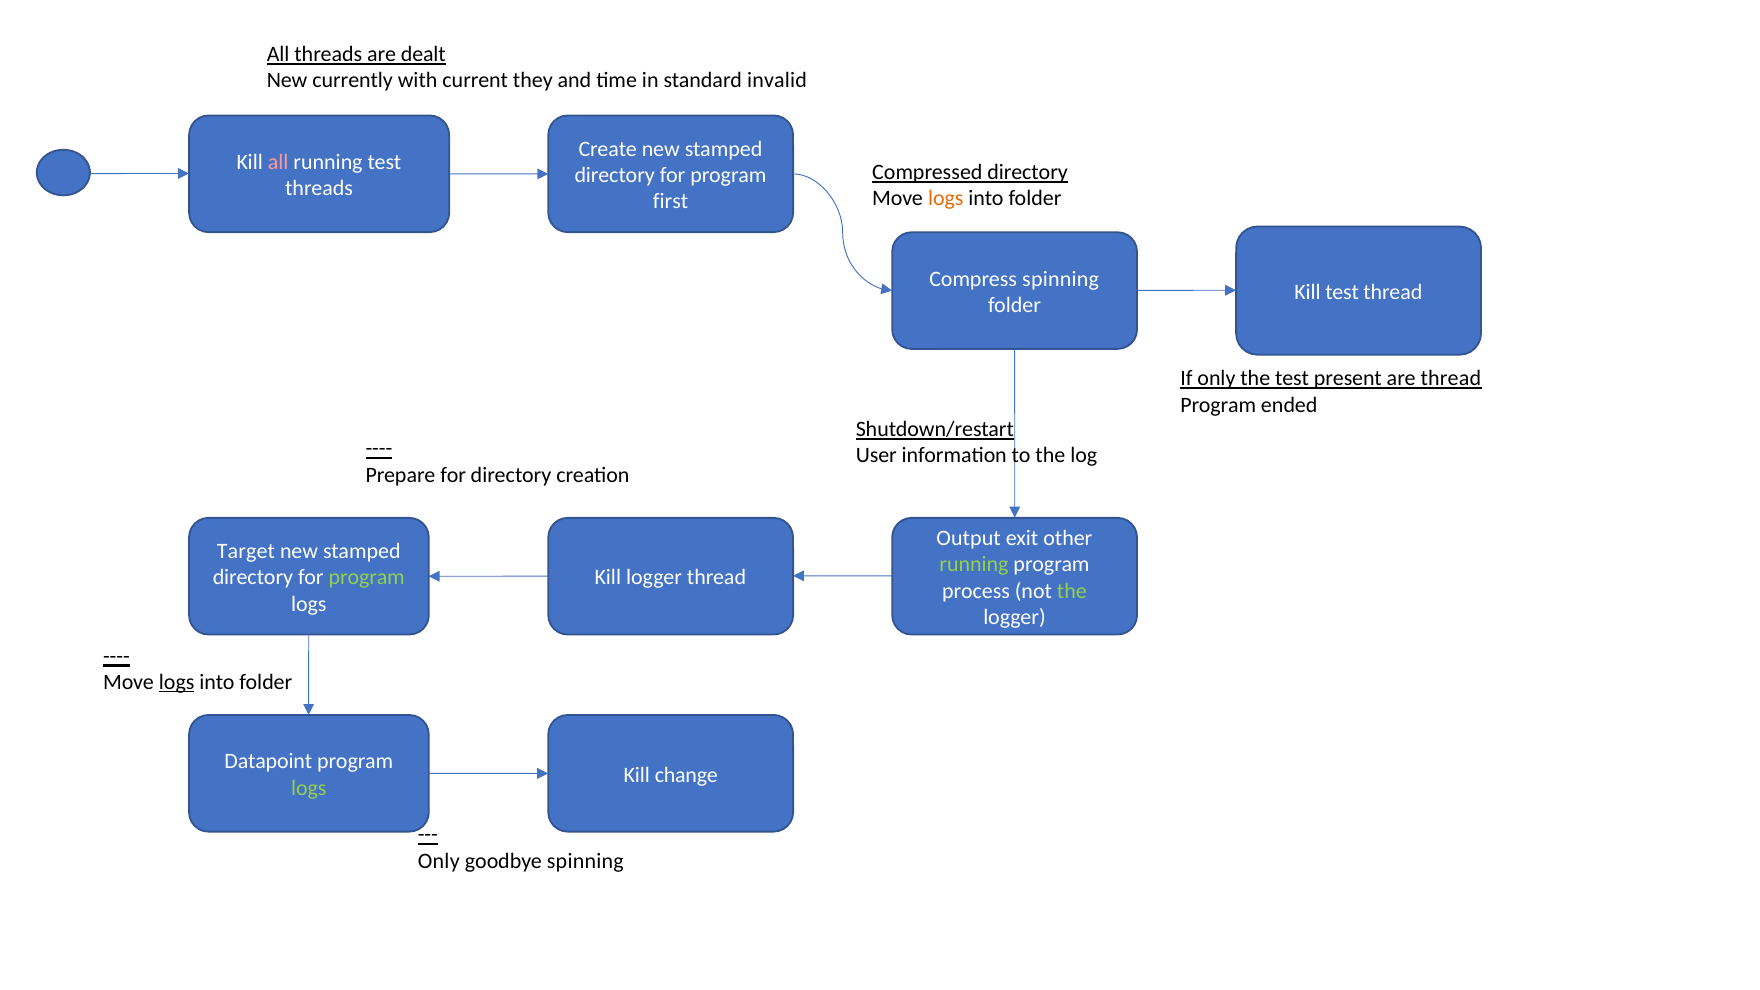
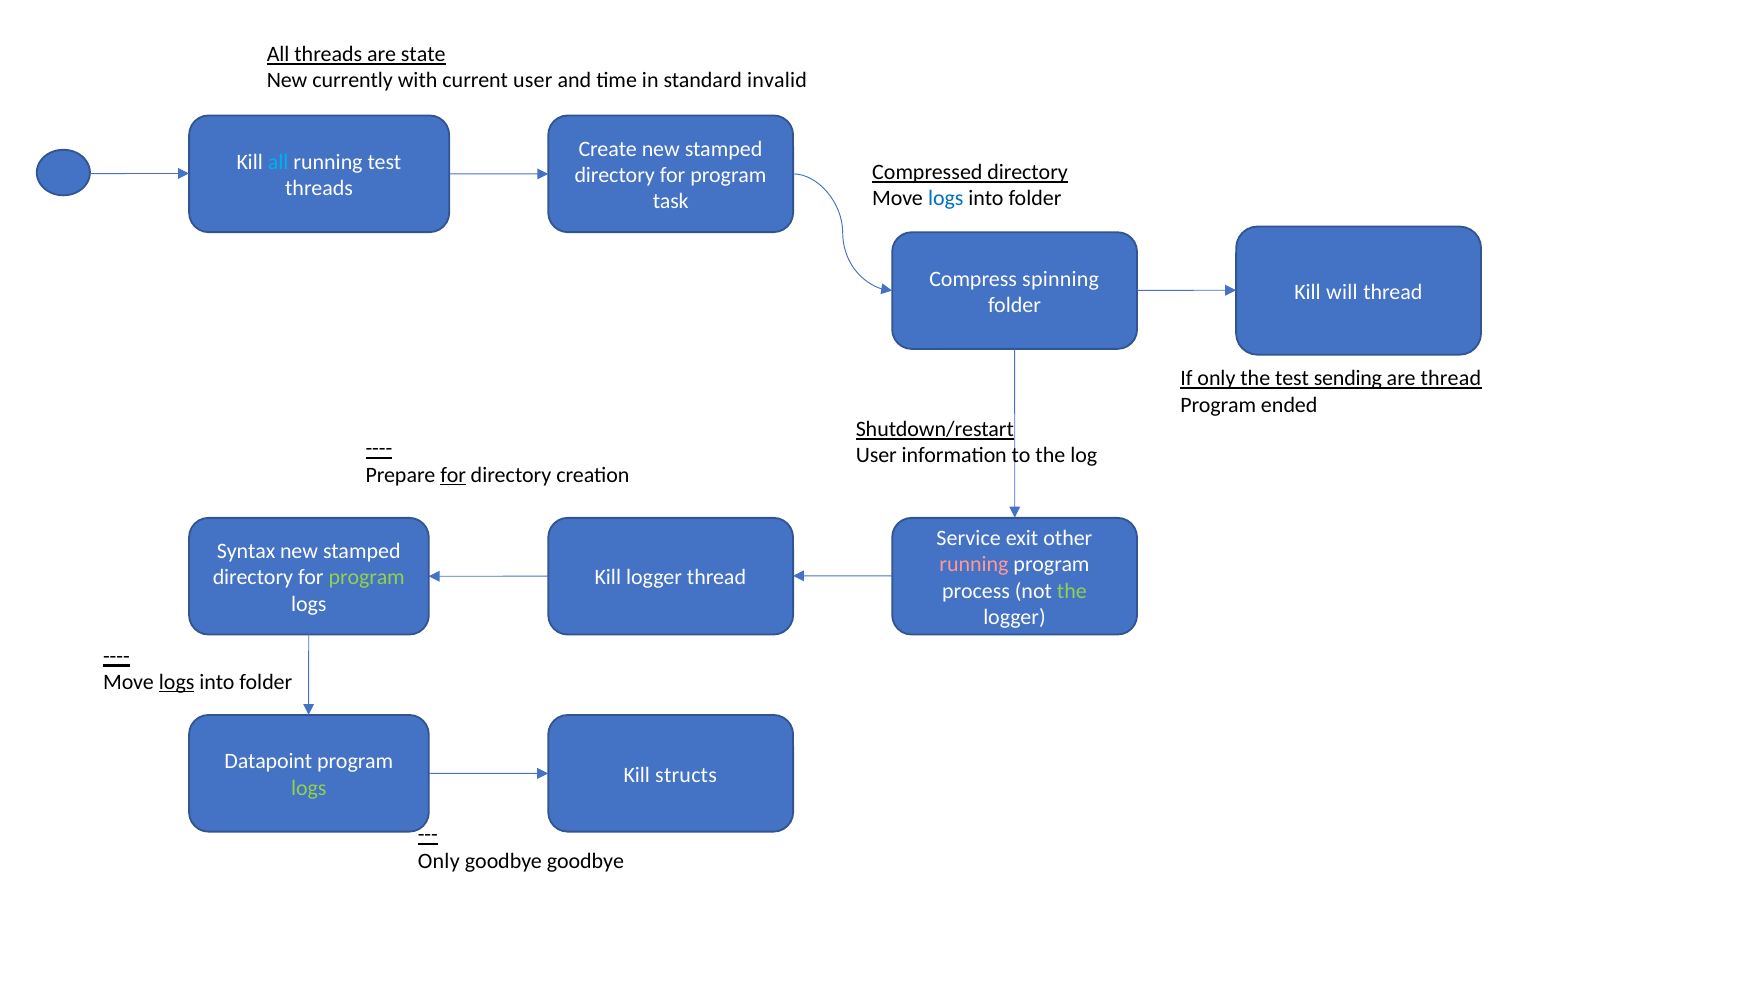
dealt: dealt -> state (423, 54)
current they: they -> user (533, 81)
all colour: pink -> light blue (278, 162)
logs colour: orange -> blue (946, 199)
first: first -> task (671, 202)
Kill test: test -> will (1342, 292)
present: present -> sending (1348, 379)
for underline: none -> present (453, 475)
Output: Output -> Service (969, 538)
Target: Target -> Syntax (246, 551)
running colour: light green -> pink (974, 564)
change: change -> structs (686, 775)
goodbye spinning: spinning -> goodbye (585, 861)
